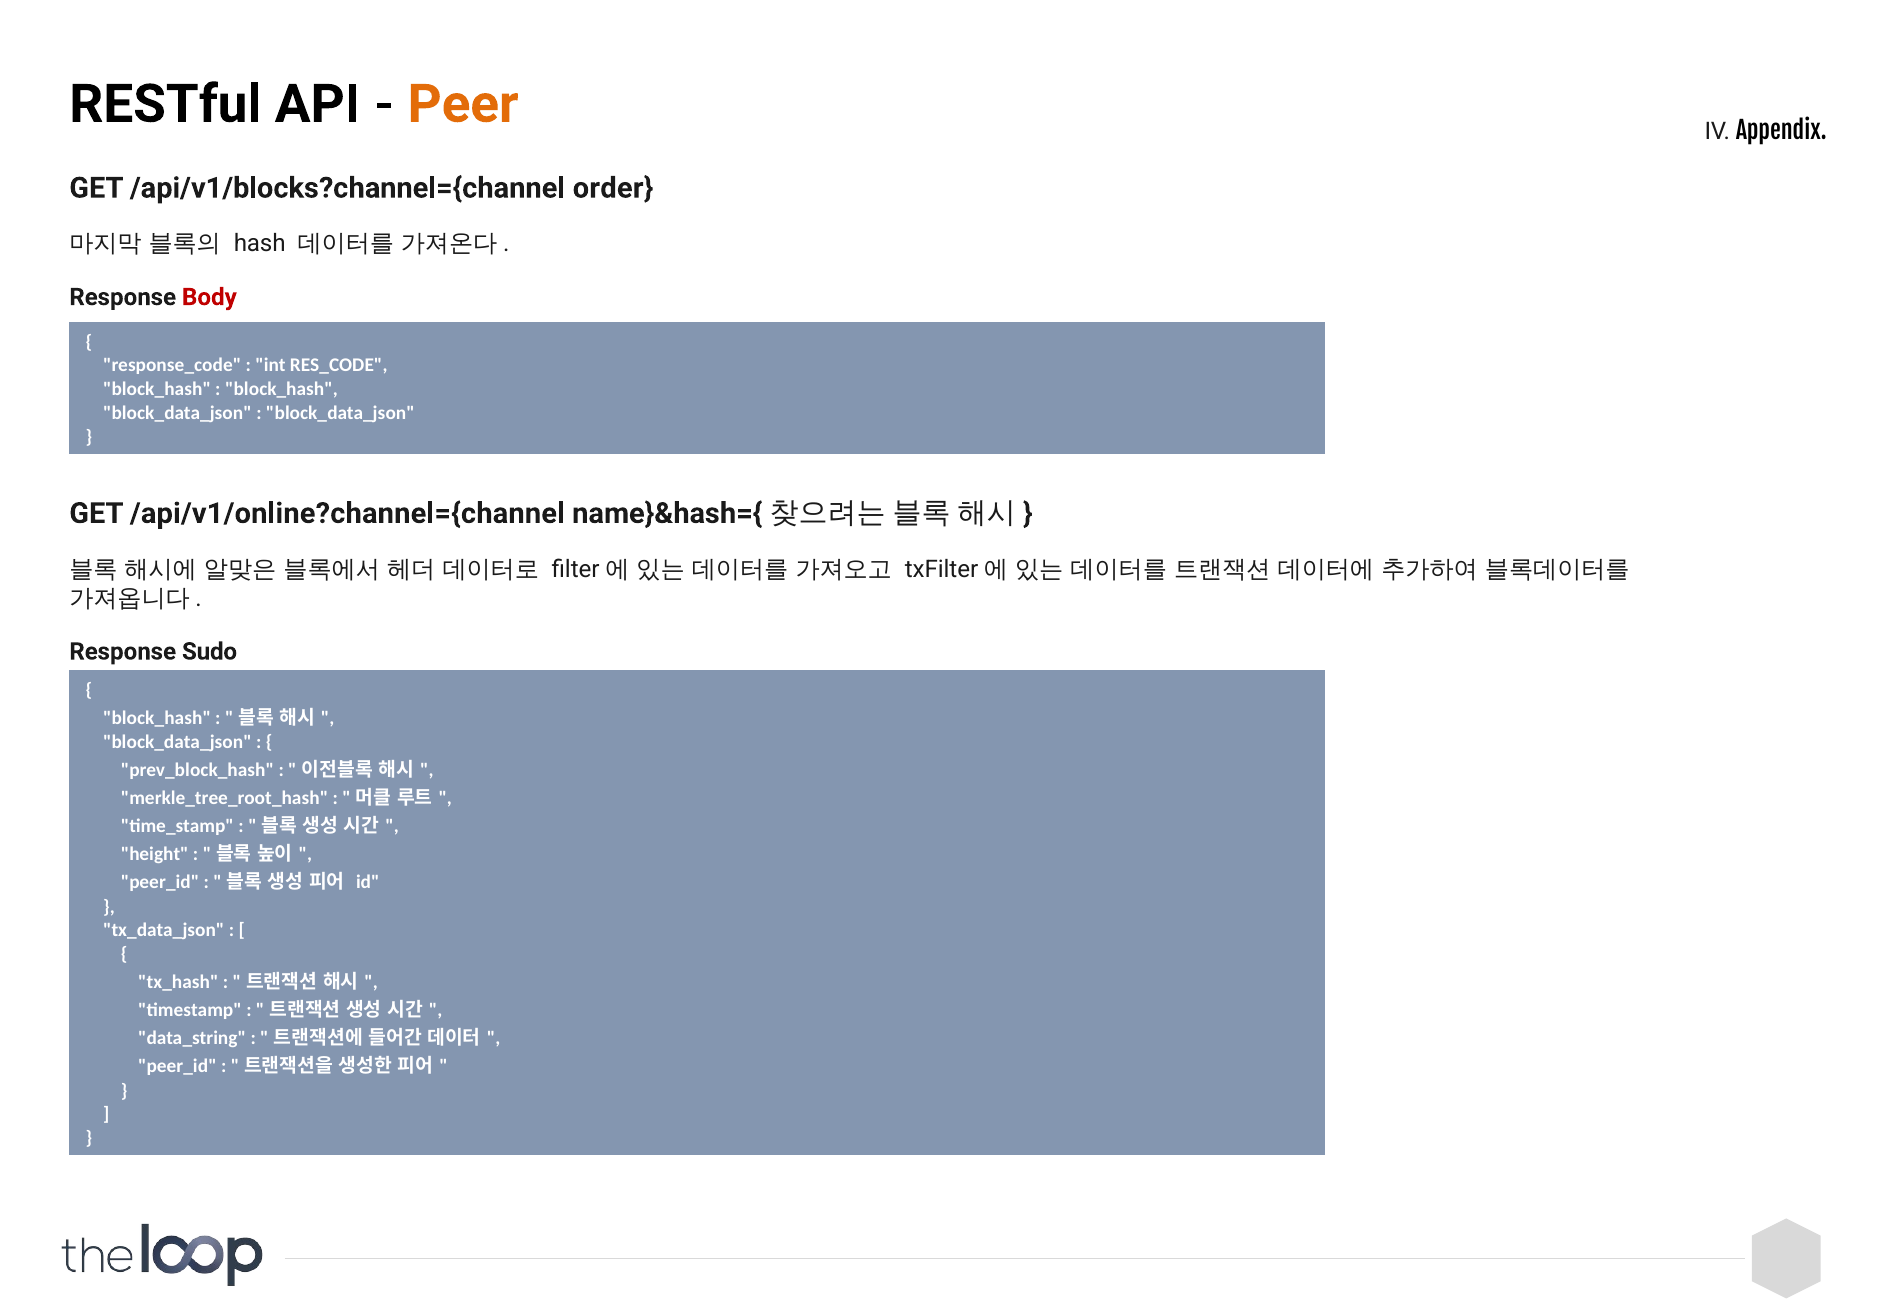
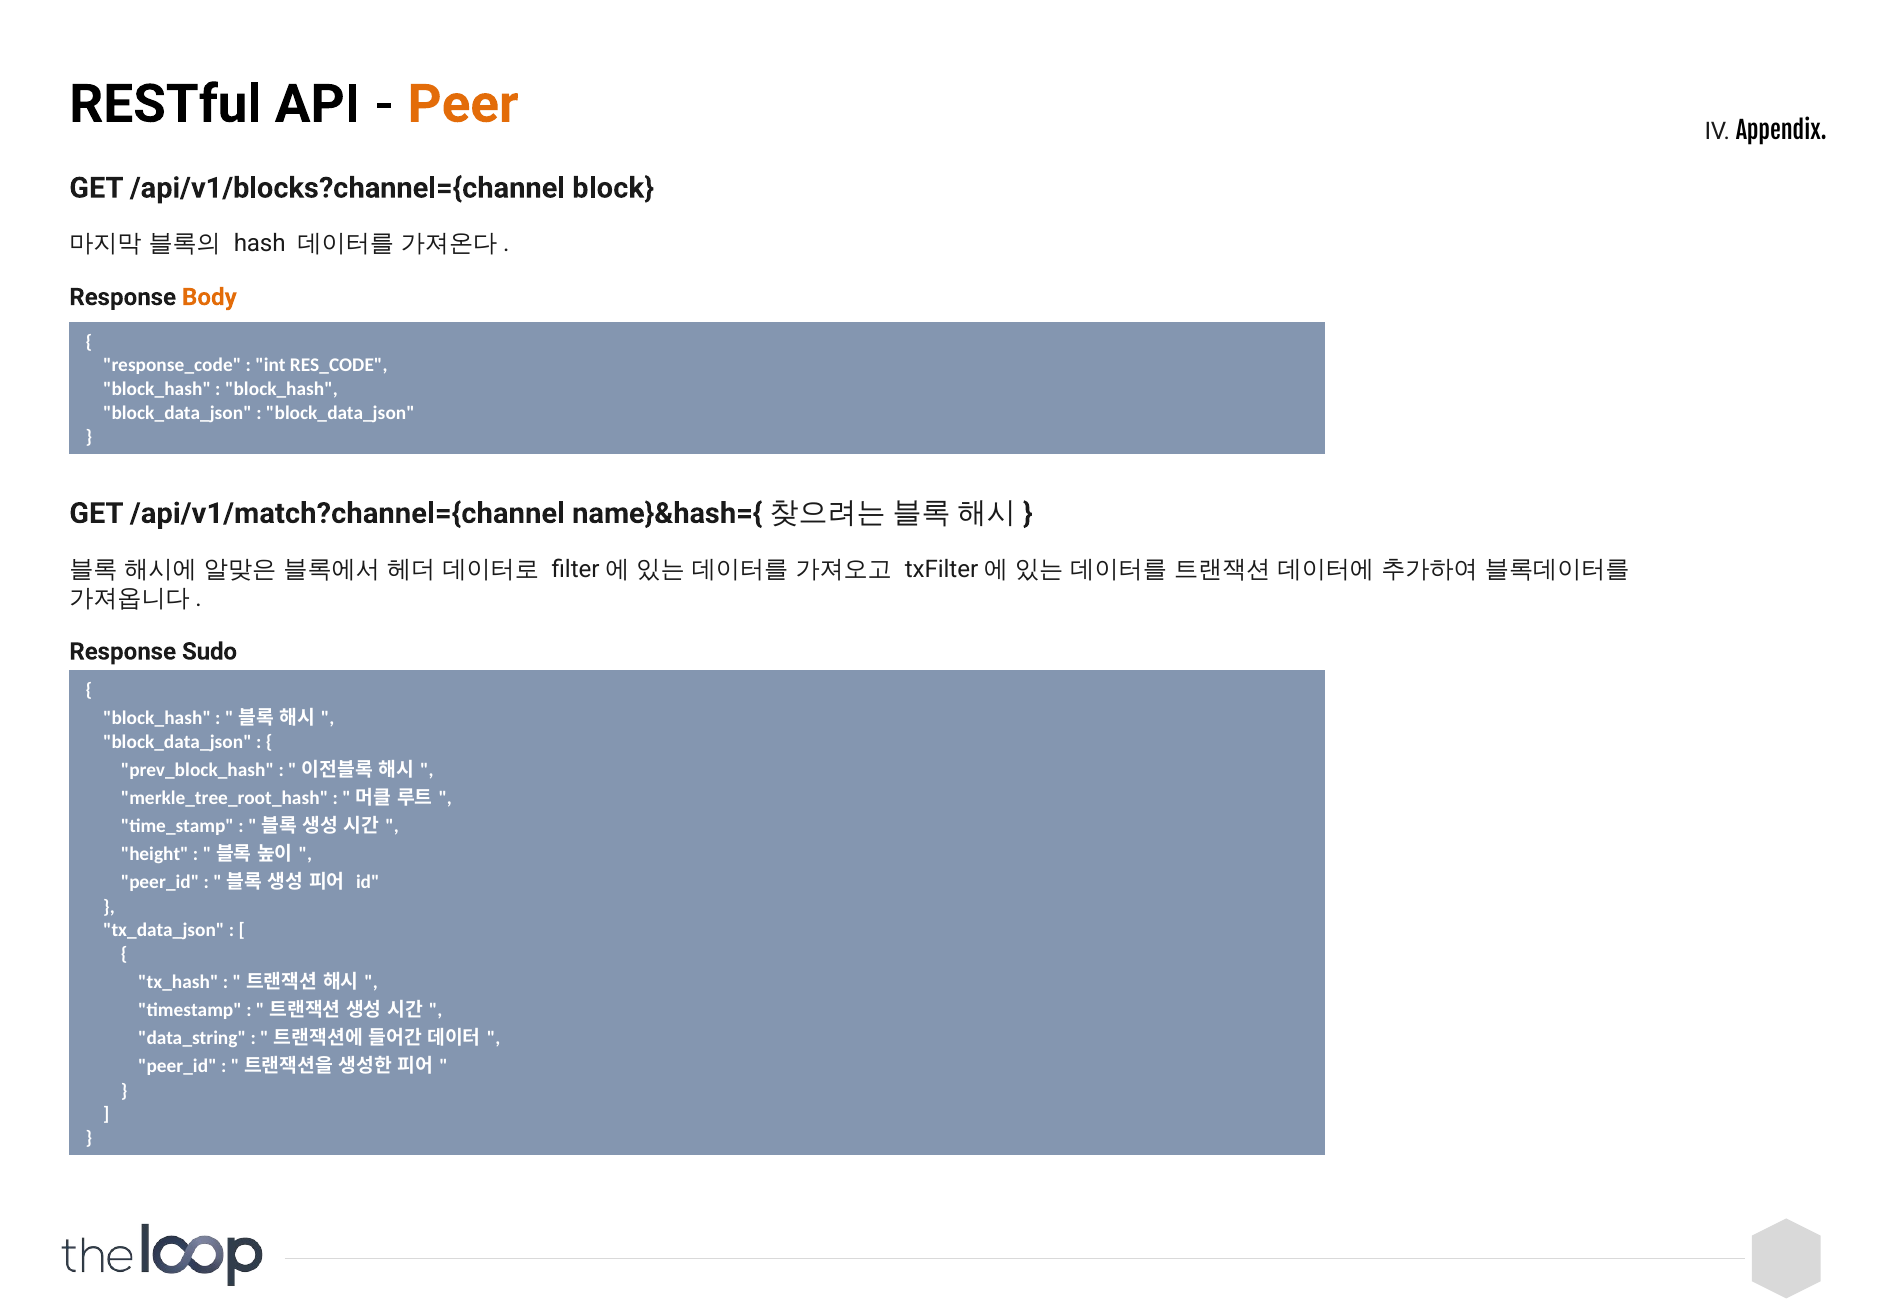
order: order -> block (613, 188)
Body colour: red -> orange (209, 297)
/api/v1/online?channel={channel: /api/v1/online?channel={channel -> /api/v1/match?channel={channel (347, 513)
